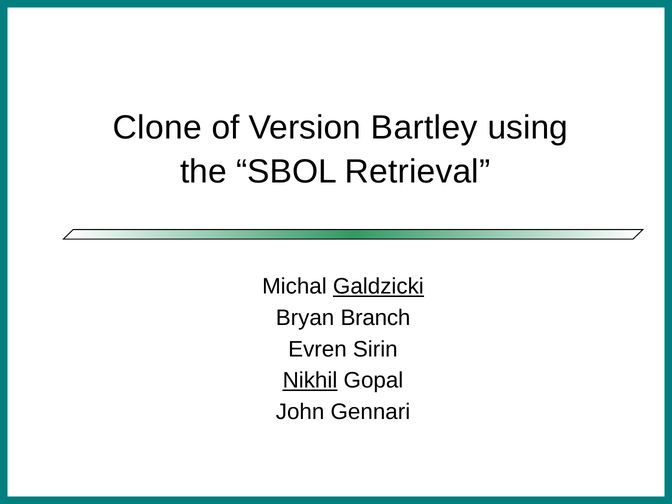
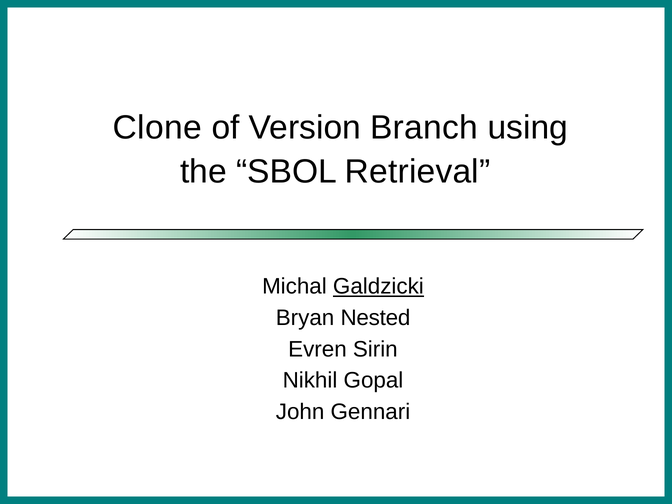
Bartley: Bartley -> Branch (424, 128)
Branch: Branch -> Nested (375, 318)
Nikhil underline: present -> none (310, 381)
